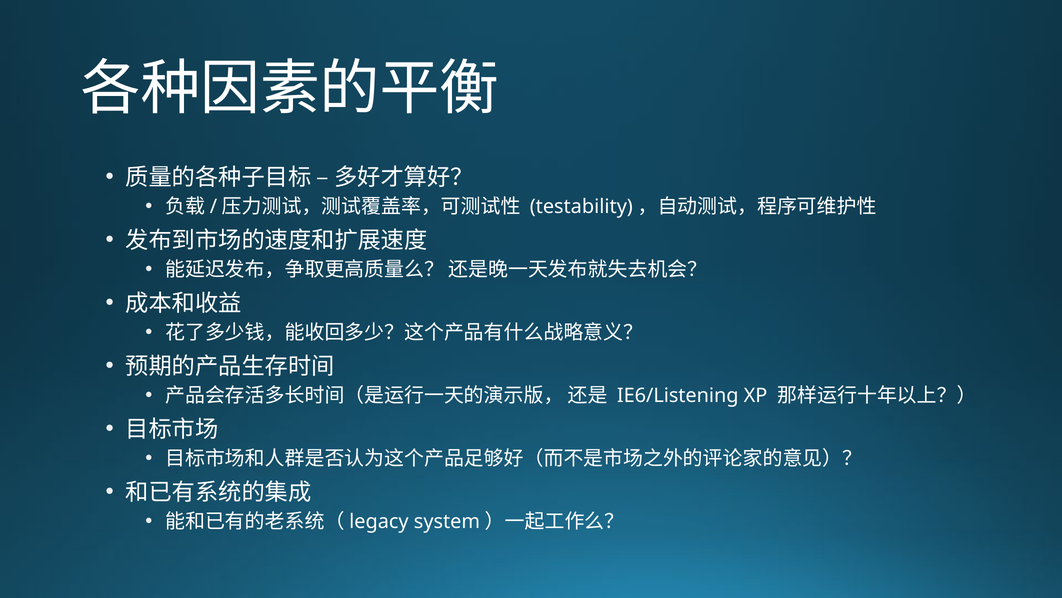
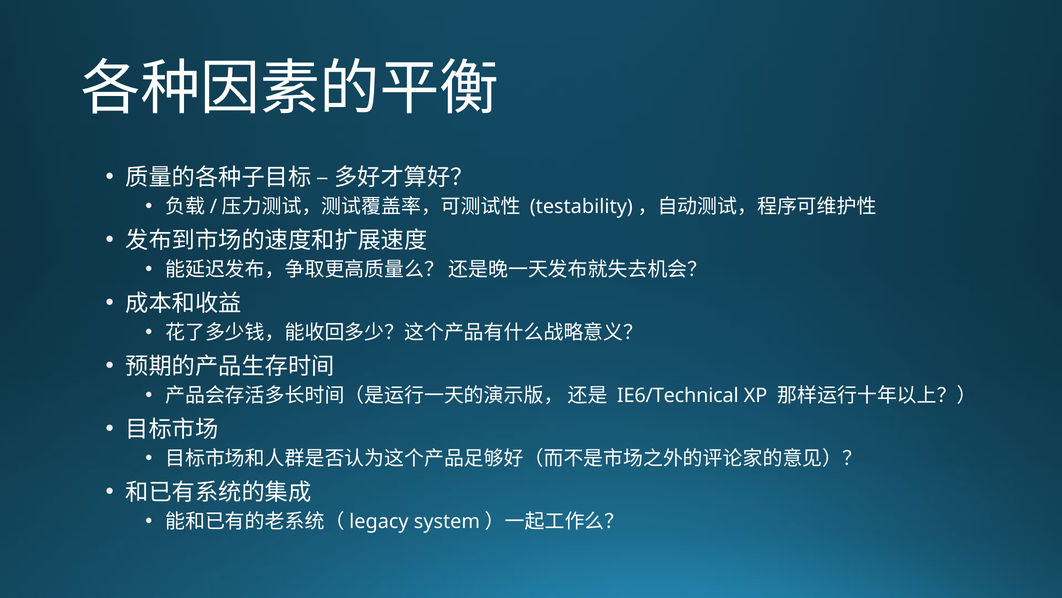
IE6/Listening: IE6/Listening -> IE6/Technical (678, 395)
